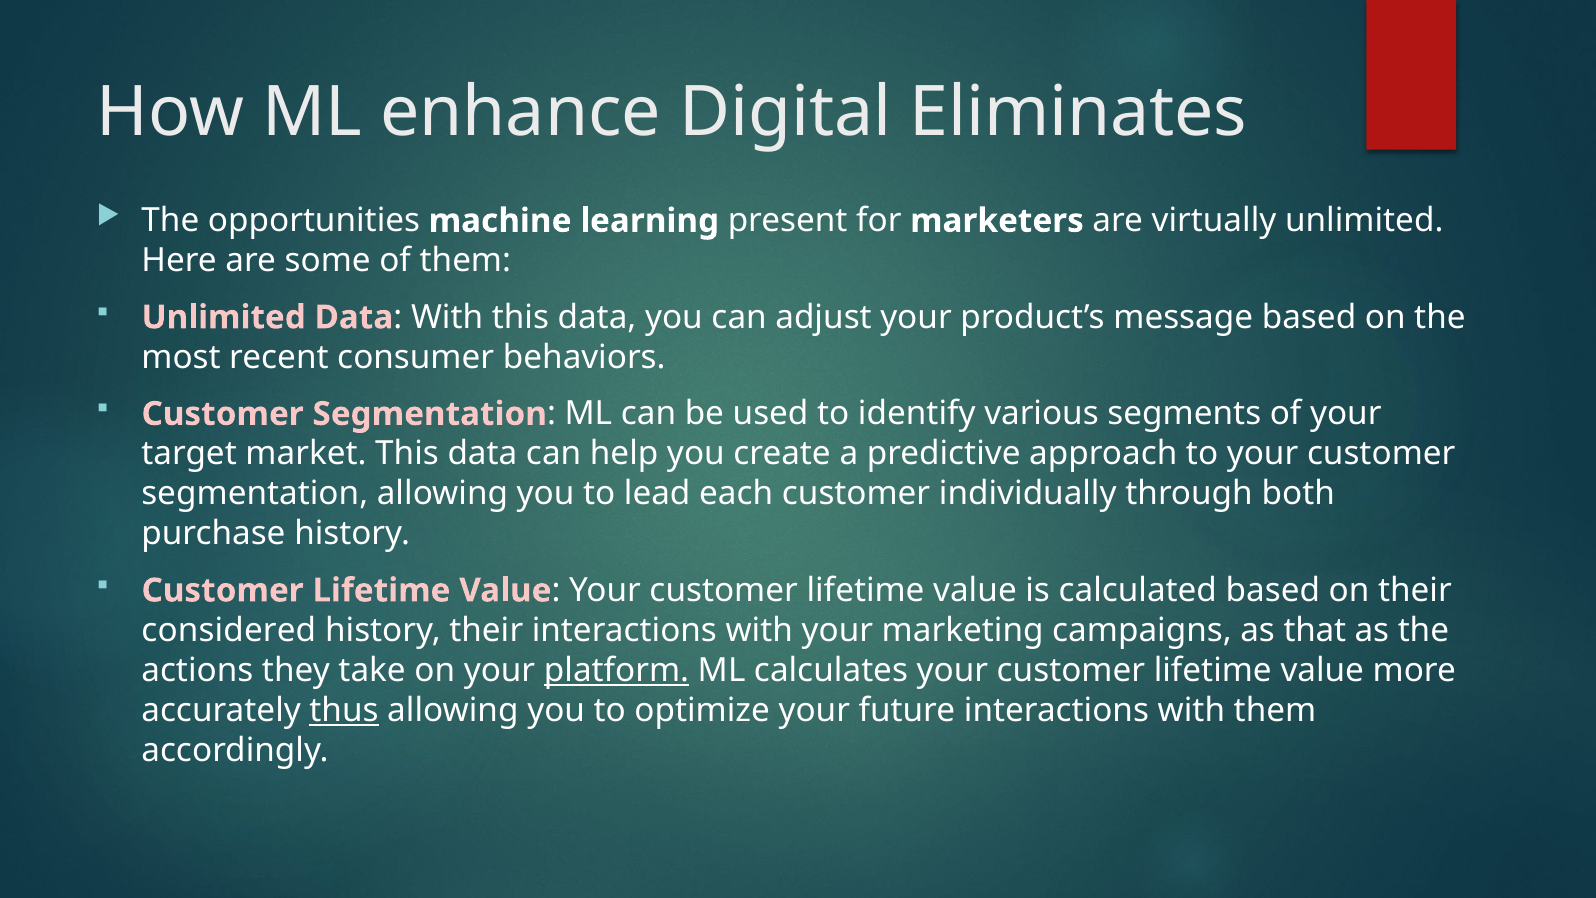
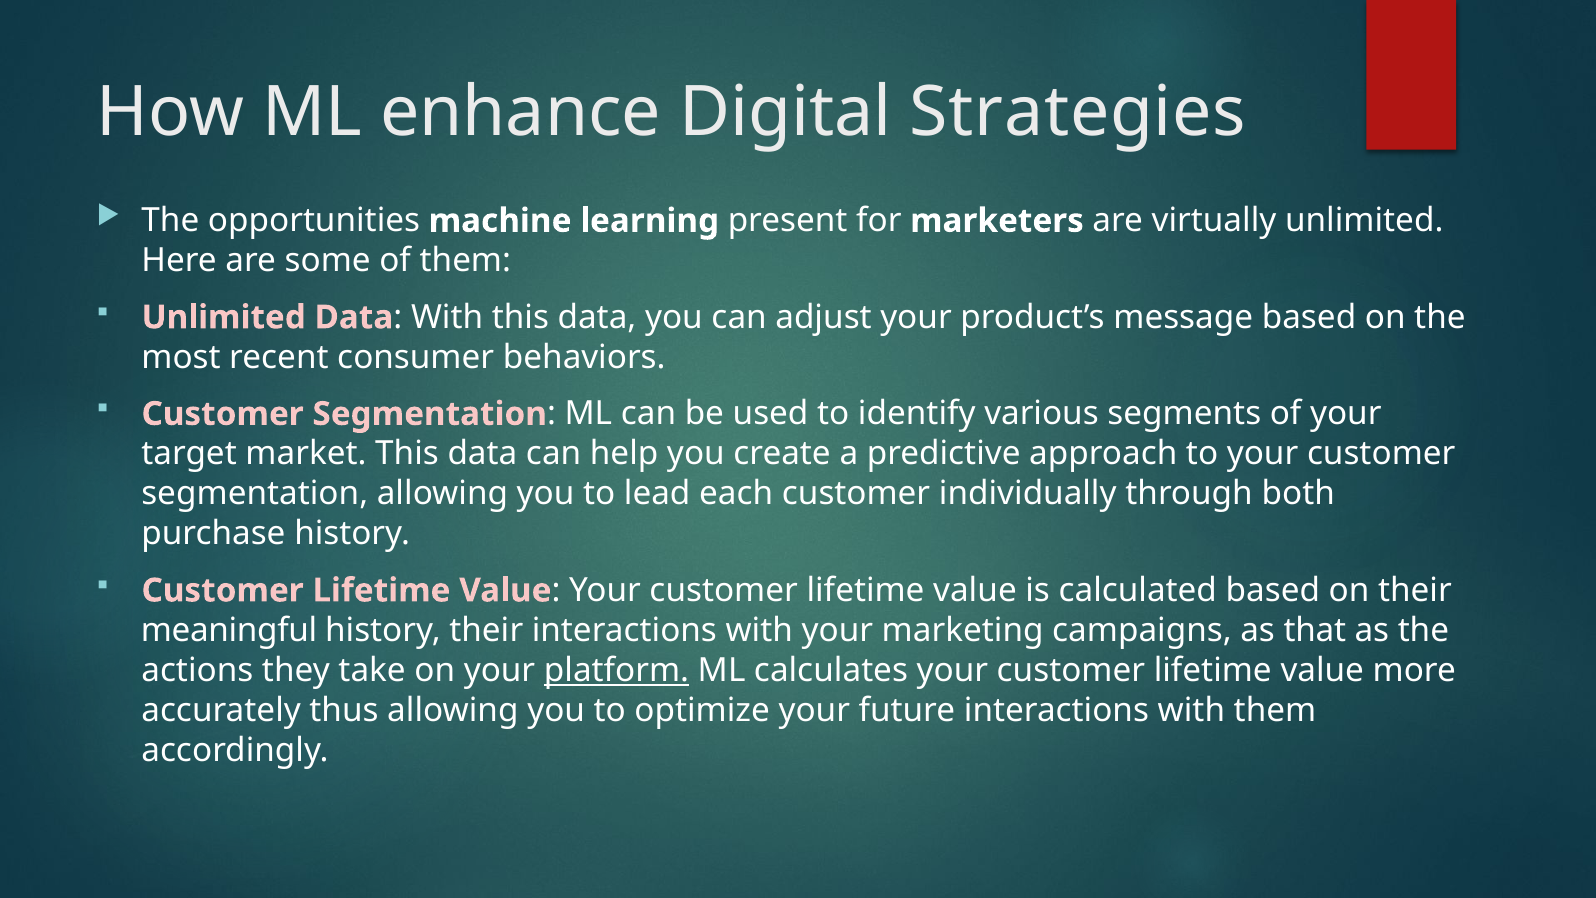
Eliminates: Eliminates -> Strategies (1078, 112)
considered: considered -> meaningful (229, 630)
thus underline: present -> none (344, 710)
